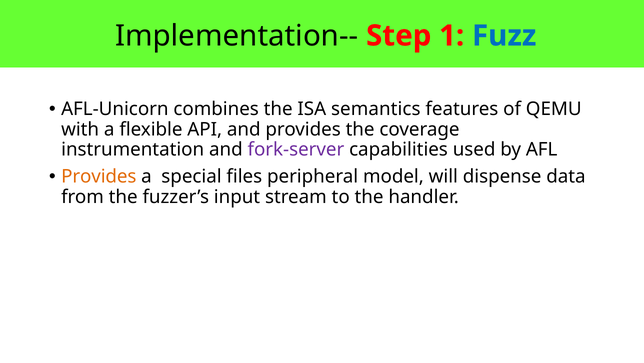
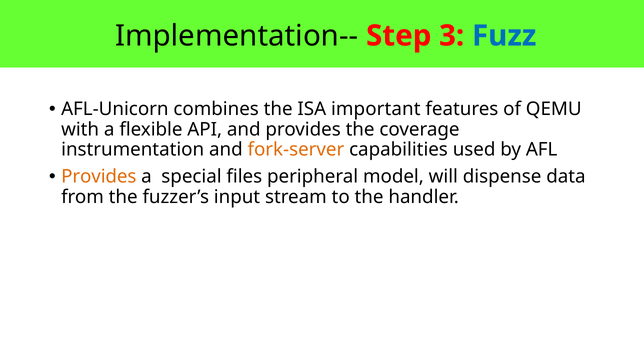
1: 1 -> 3 (452, 36)
semantics: semantics -> important (376, 109)
fork-server colour: purple -> orange (296, 149)
